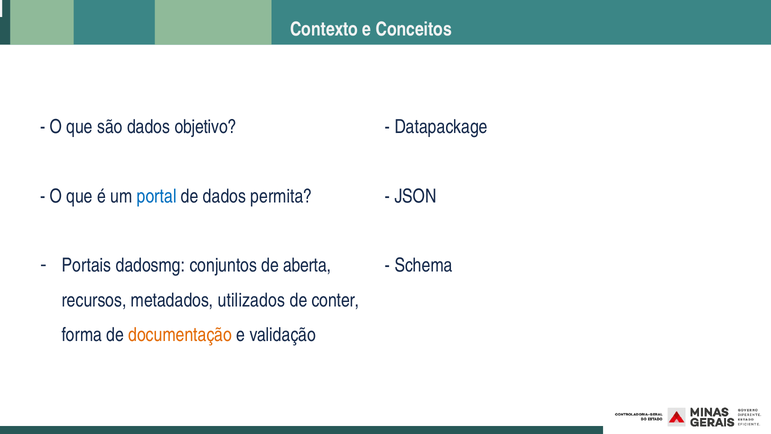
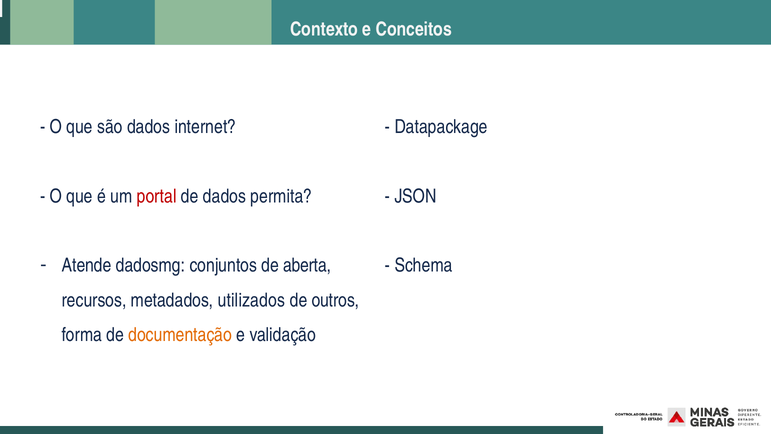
objetivo: objetivo -> internet (205, 127)
portal colour: blue -> red (157, 196)
Portais: Portais -> Atende (87, 265)
conter: conter -> outros (335, 300)
